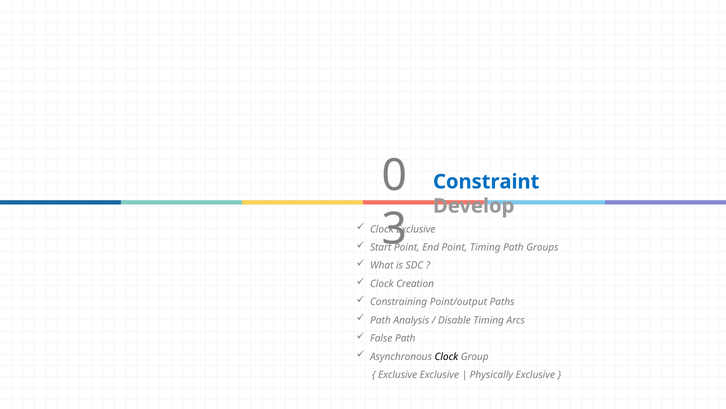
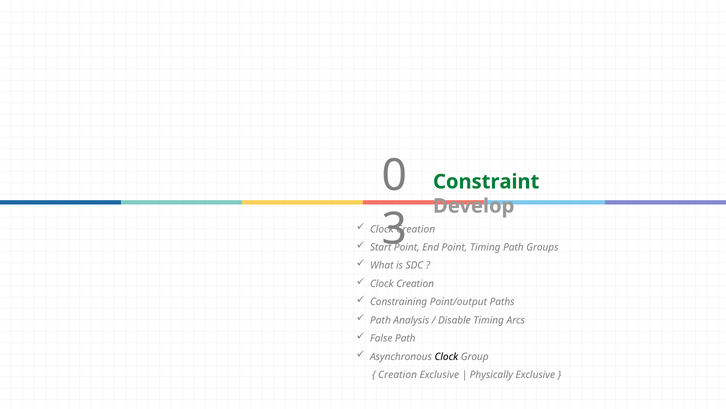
Constraint colour: blue -> green (486, 181)
Exclusive: Exclusive -> Creation (416, 229)
Exclusive: Exclusive -> Creation (398, 374)
